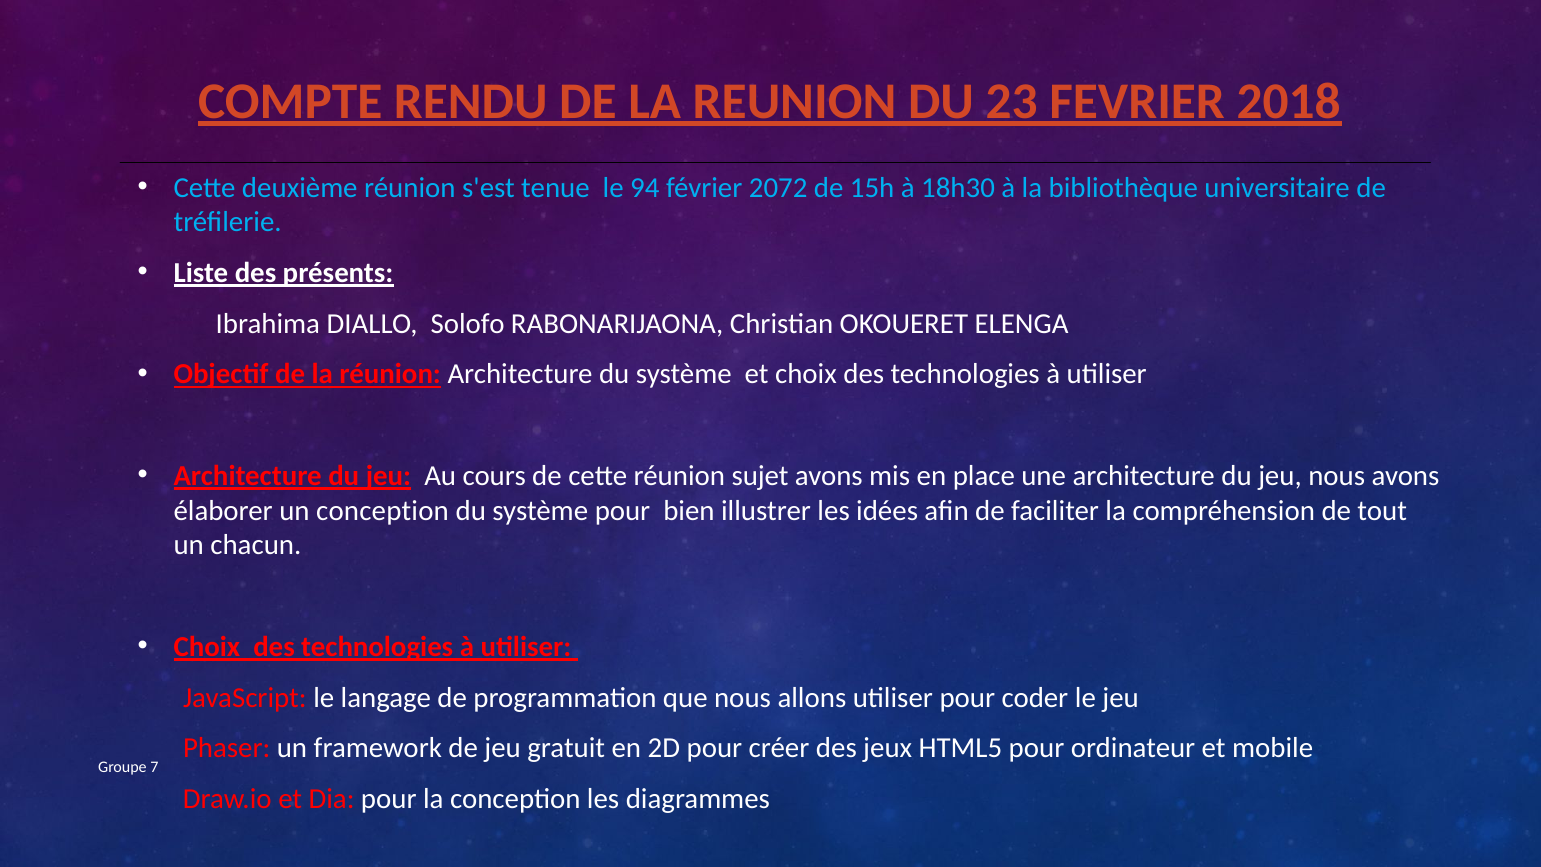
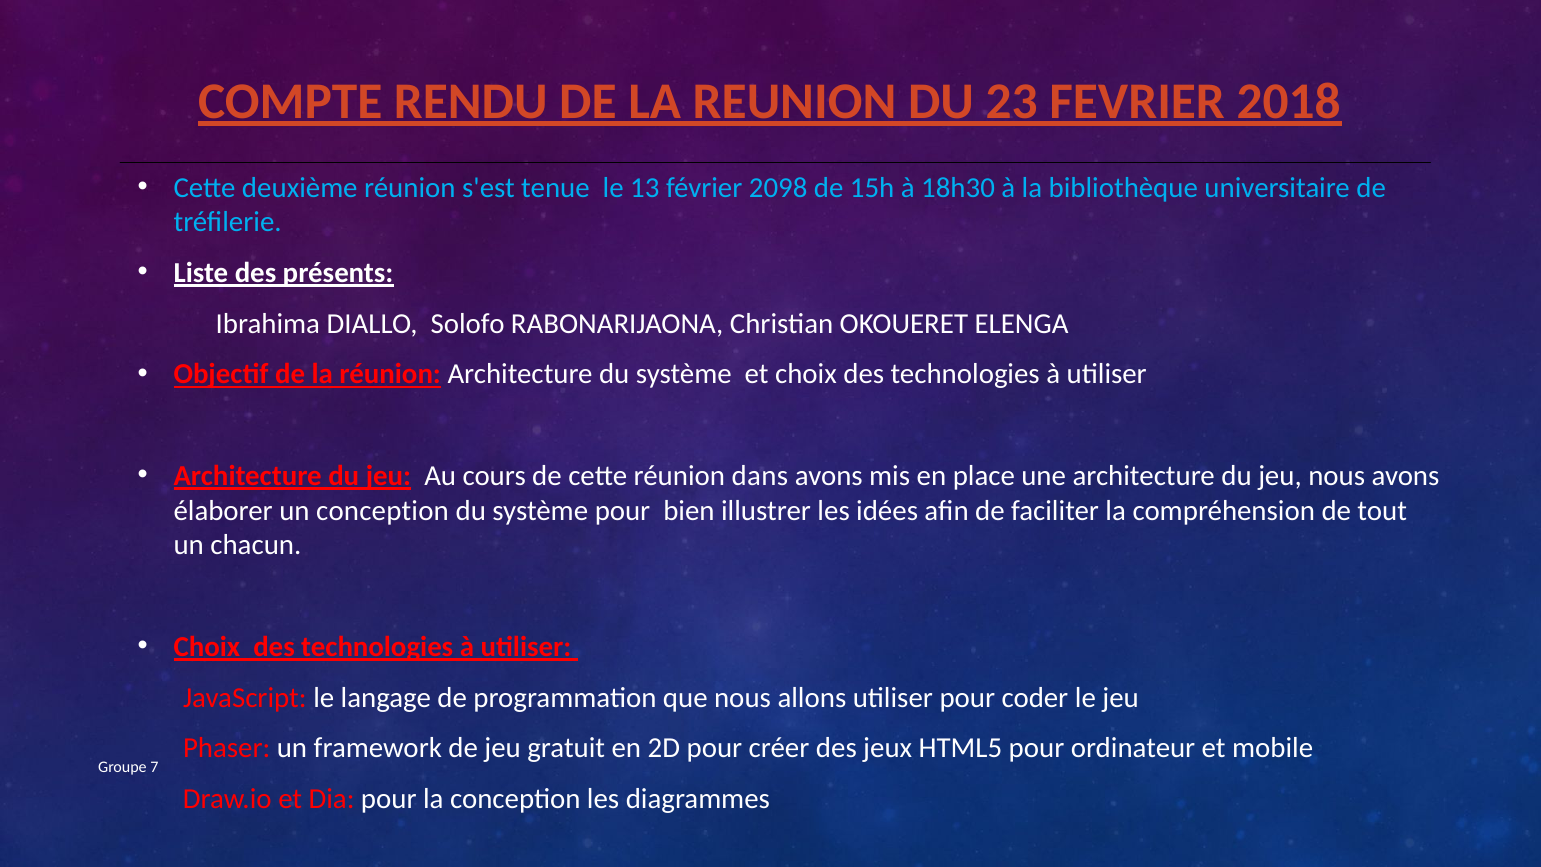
94: 94 -> 13 (645, 187)
2072: 2072 -> 2098 (778, 187)
sujet: sujet -> dans (760, 476)
